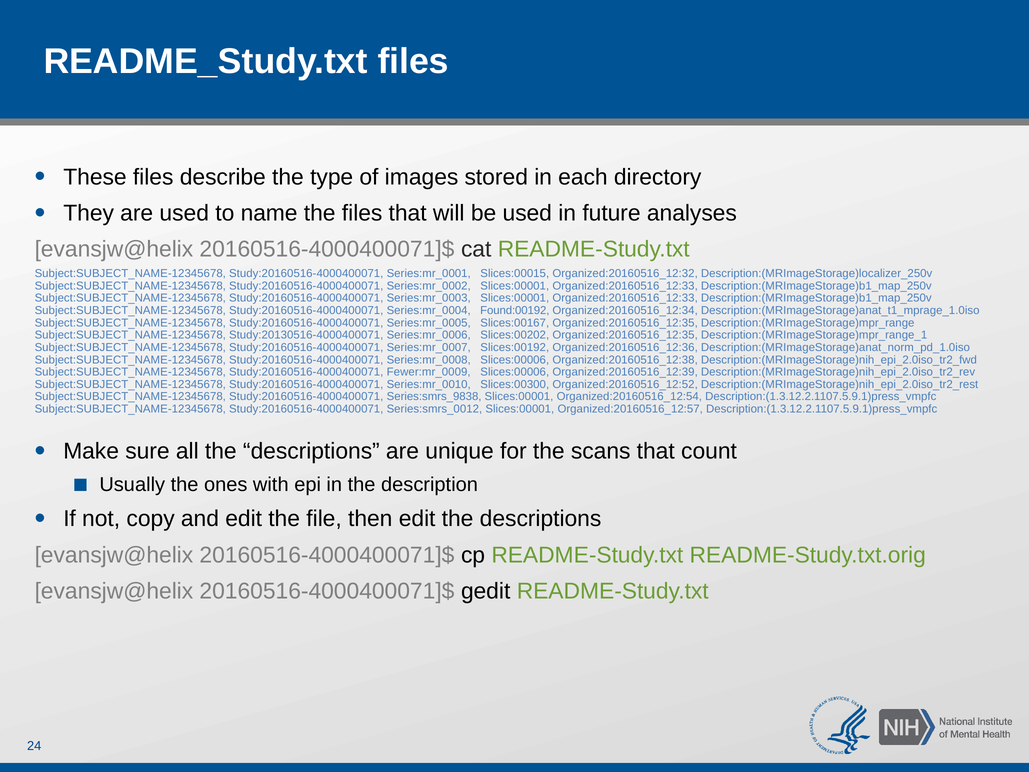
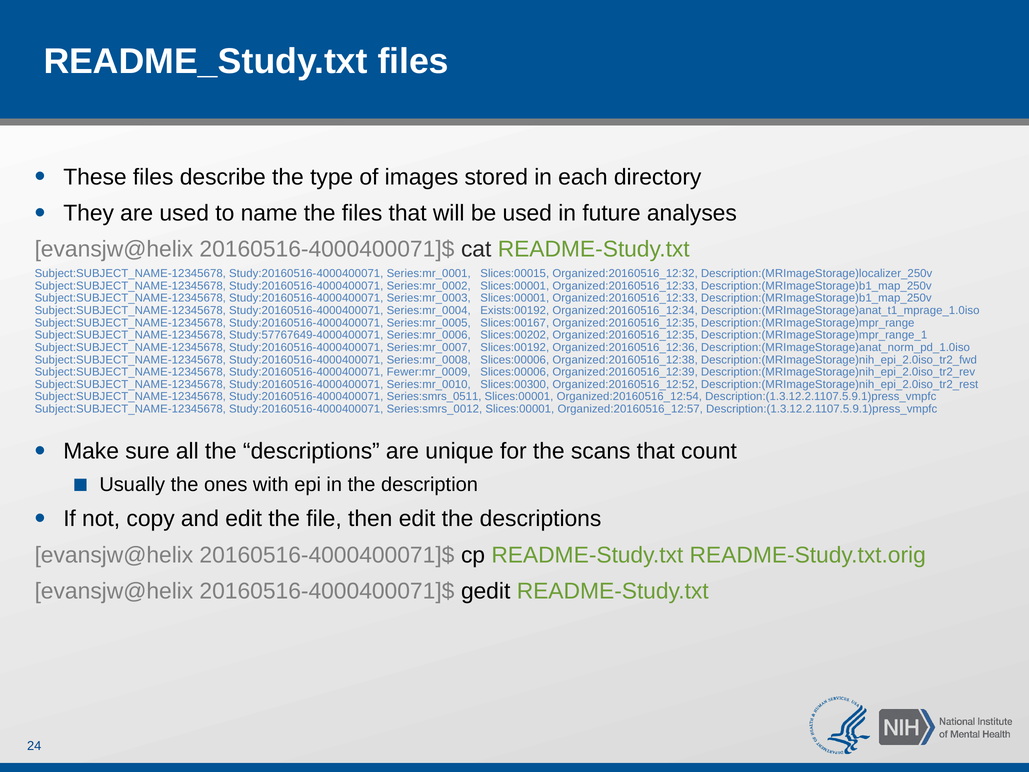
Found:00192: Found:00192 -> Exists:00192 (515, 310)
Study:20130516-4000400071: Study:20130516-4000400071 -> Study:57767649-4000400071 (306, 335)
Series:smrs_9838: Series:smrs_9838 -> Series:smrs_0511 (434, 397)
